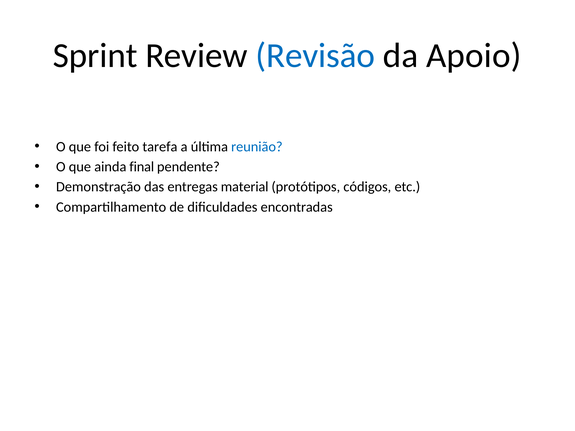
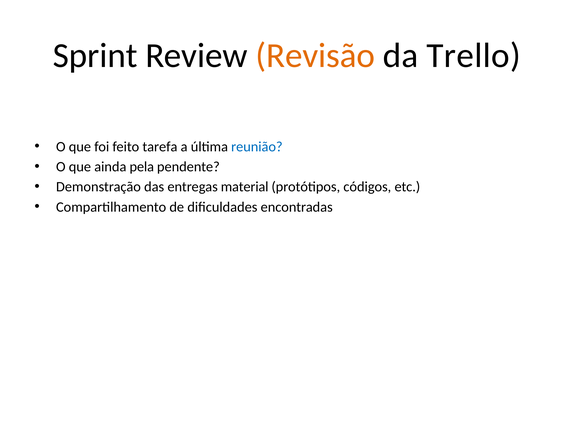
Revisão colour: blue -> orange (315, 56)
Apoio: Apoio -> Trello (474, 56)
final: final -> pela (142, 167)
